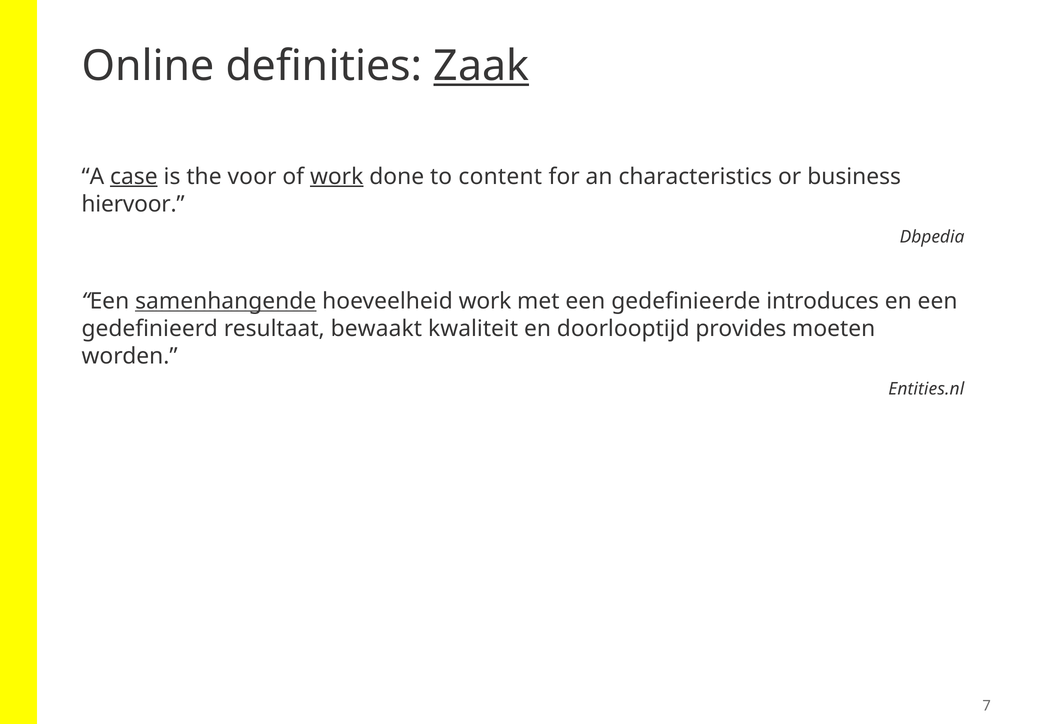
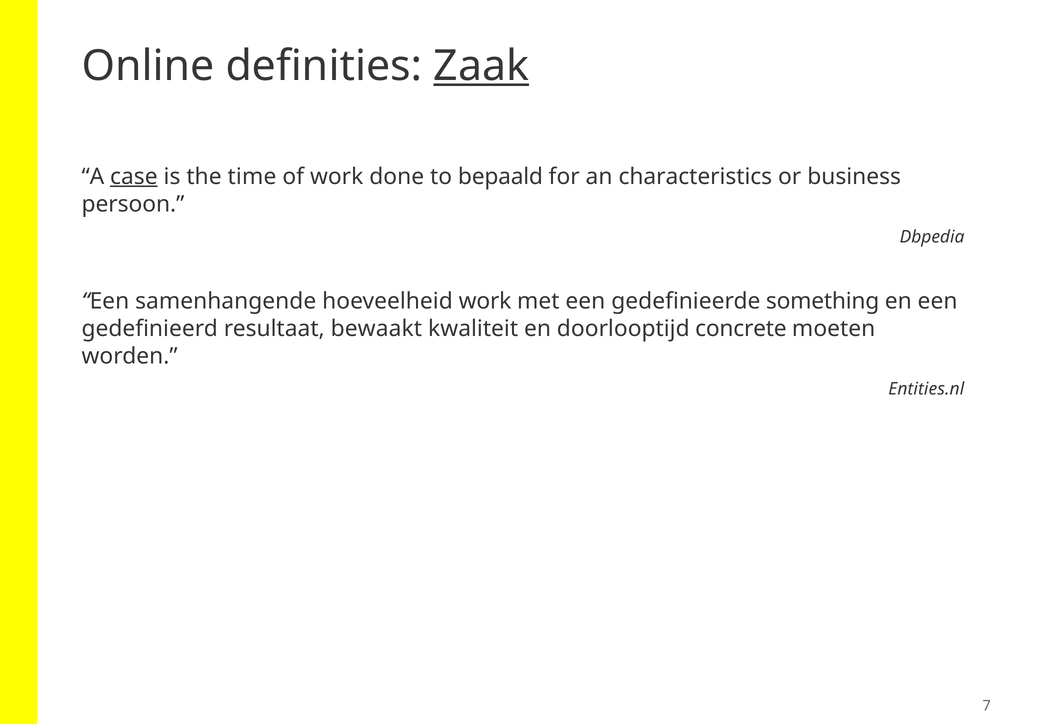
voor: voor -> time (252, 177)
work underline: present -> none (337, 177)
content: content -> bepaald (500, 177)
hiervoor: hiervoor -> persoon (133, 204)
samenhangende underline: present -> none (226, 301)
introduces: introduces -> something (823, 301)
provides: provides -> concrete (741, 329)
